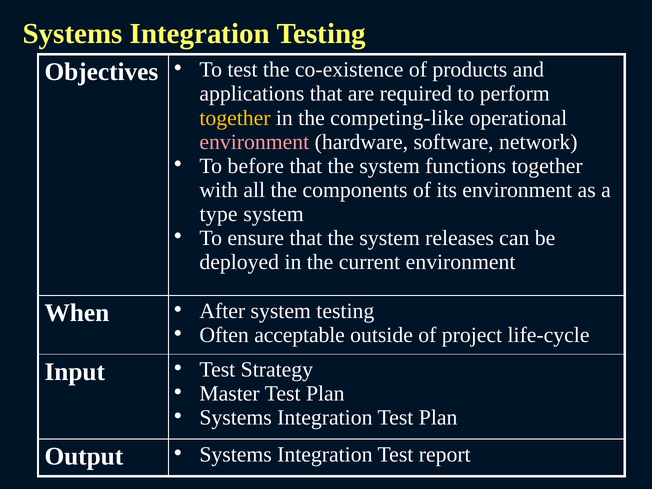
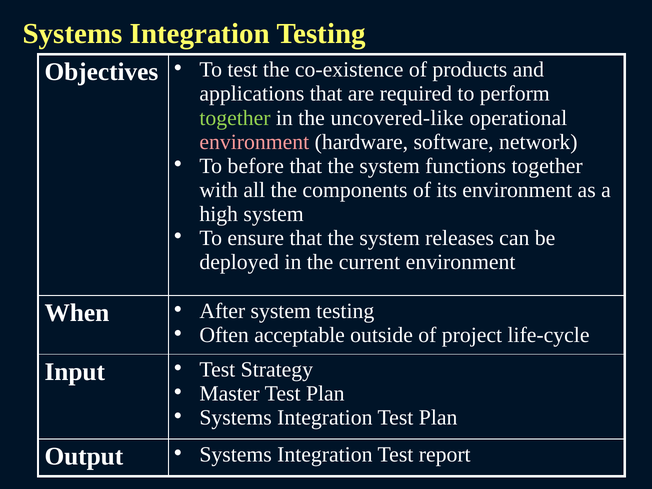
together colour: yellow -> light green (235, 118)
competing-like: competing-like -> uncovered-like (397, 118)
type: type -> high (219, 214)
